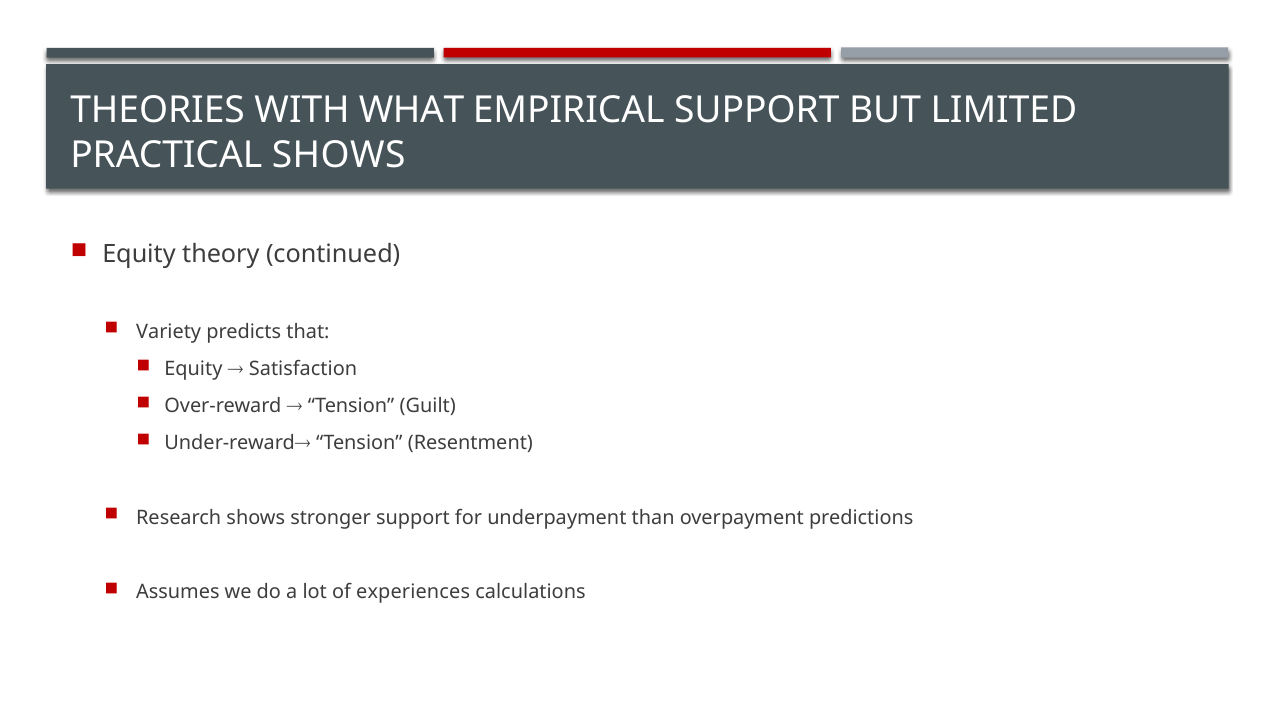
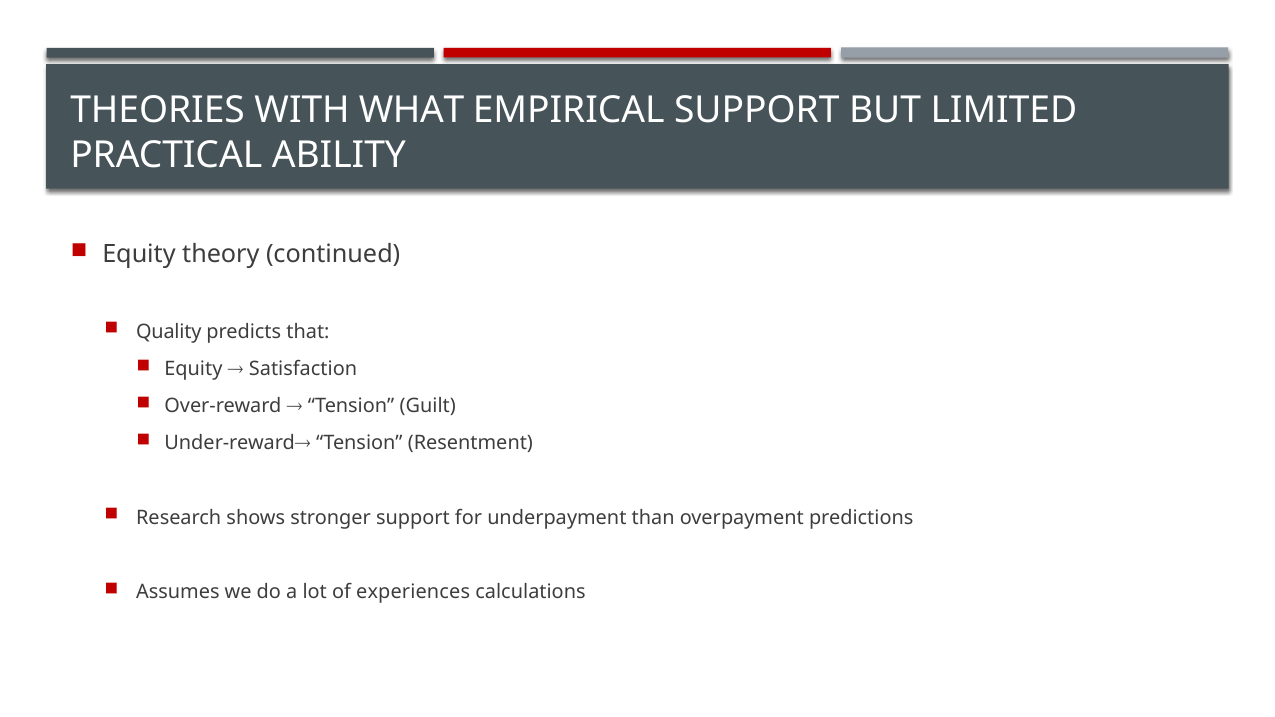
PRACTICAL SHOWS: SHOWS -> ABILITY (339, 155)
Variety: Variety -> Quality (169, 332)
